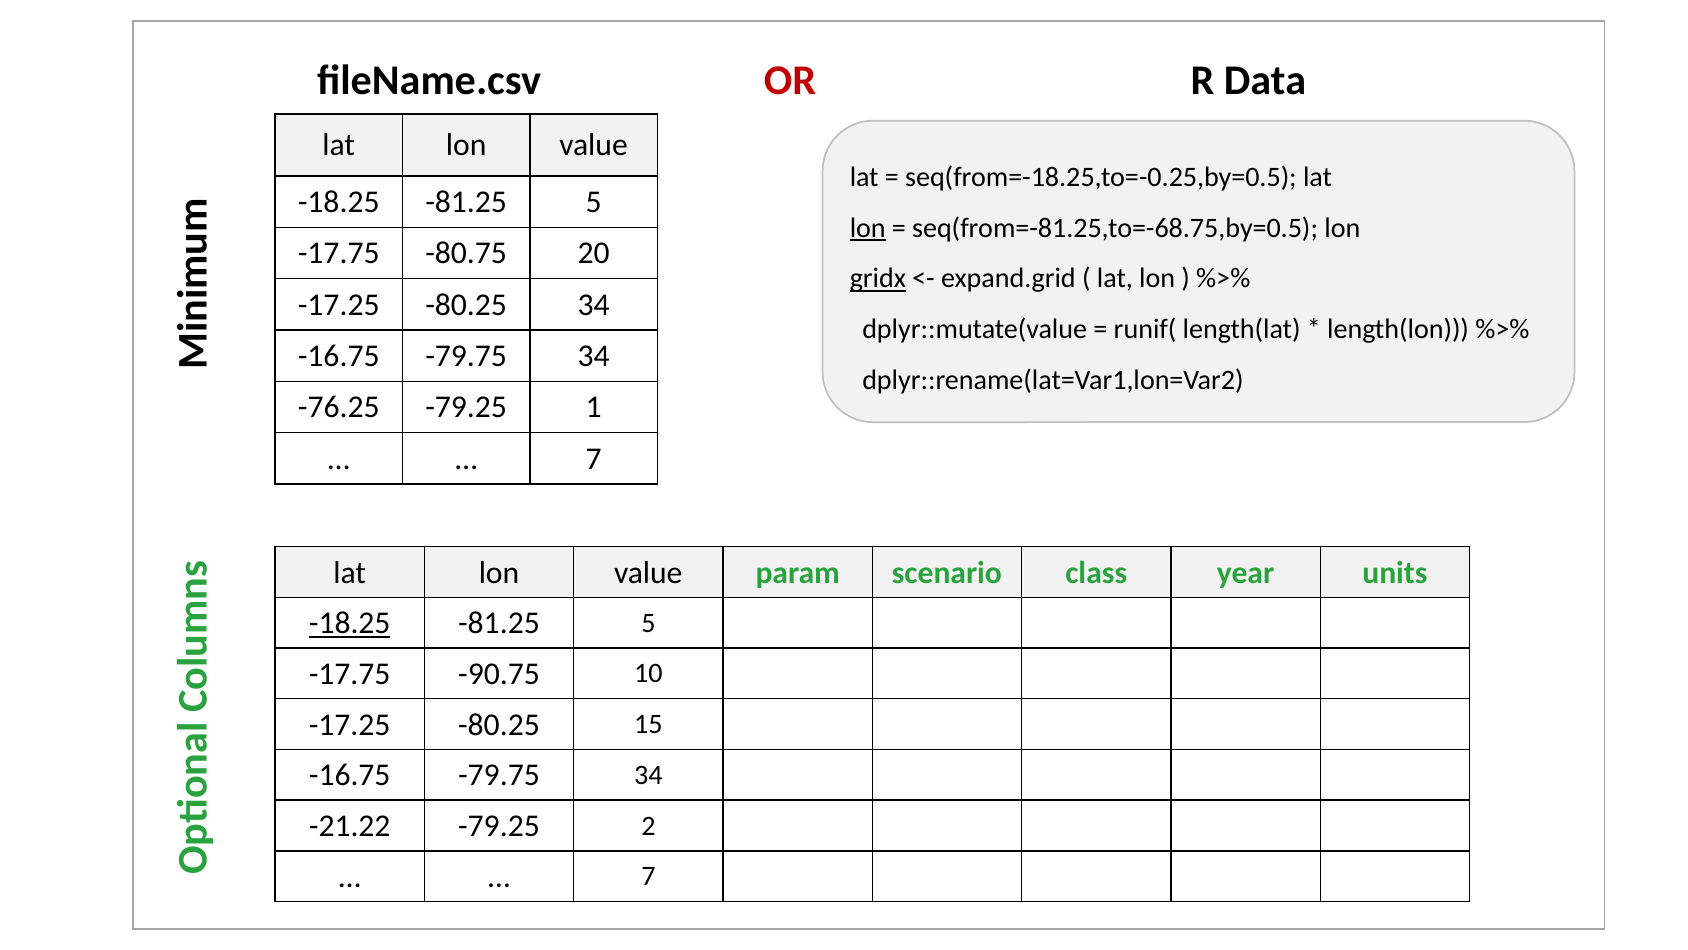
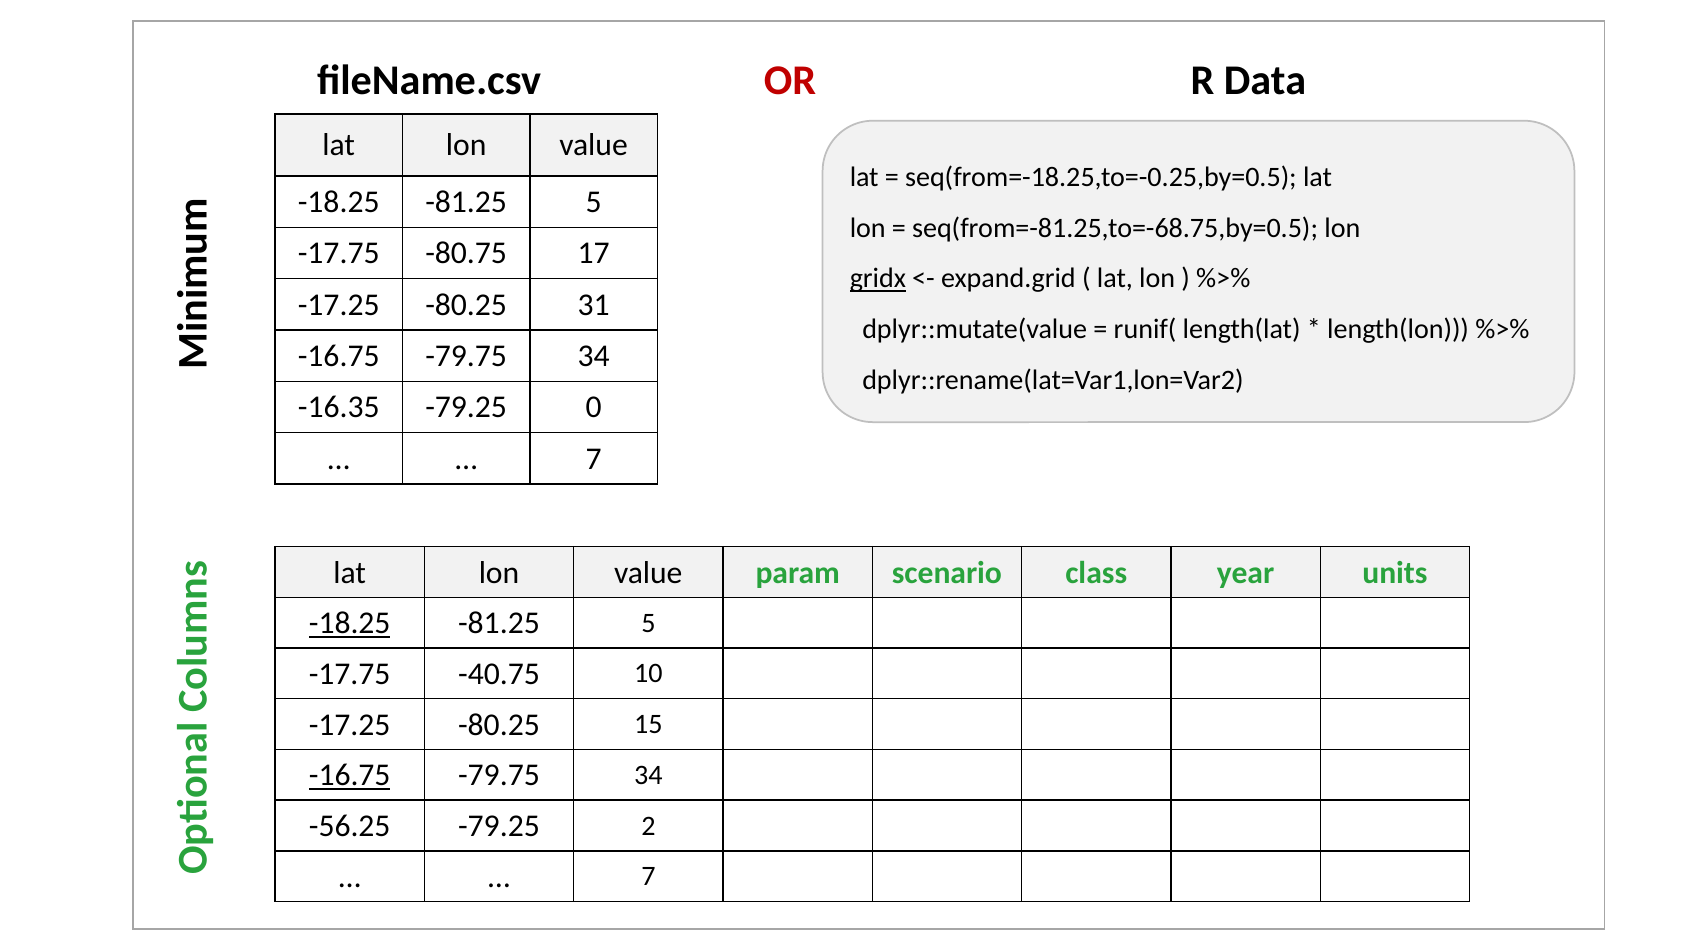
lon underline: present -> none (868, 228)
20: 20 -> 17 (594, 253)
-80.25 34: 34 -> 31 (594, 305)
-76.25: -76.25 -> -16.35 (339, 407)
1: 1 -> 0 (594, 407)
-90.75: -90.75 -> -40.75 (499, 674)
-16.75 underline: none -> present (350, 775)
-21.22: -21.22 -> -56.25 (350, 826)
